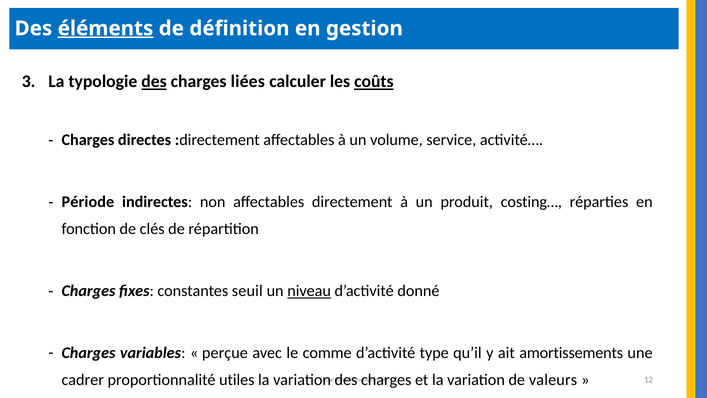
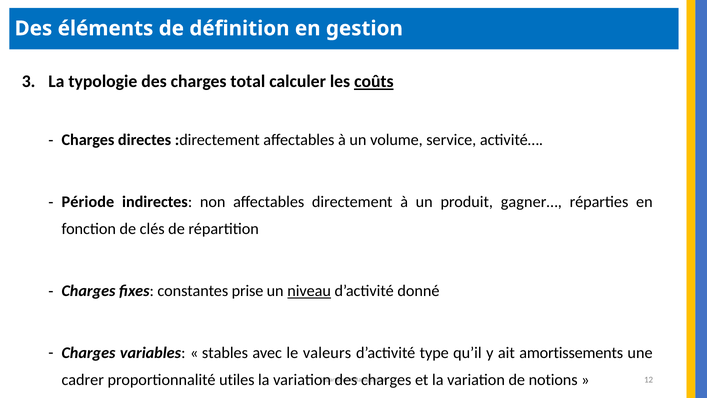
éléments underline: present -> none (106, 28)
des underline: present -> none (154, 82)
liées: liées -> total (248, 82)
costing…: costing… -> gagner… (531, 202)
seuil: seuil -> prise (248, 291)
perçue: perçue -> stables (225, 352)
comme: comme -> valeurs (327, 352)
valeurs: valeurs -> notions (553, 380)
